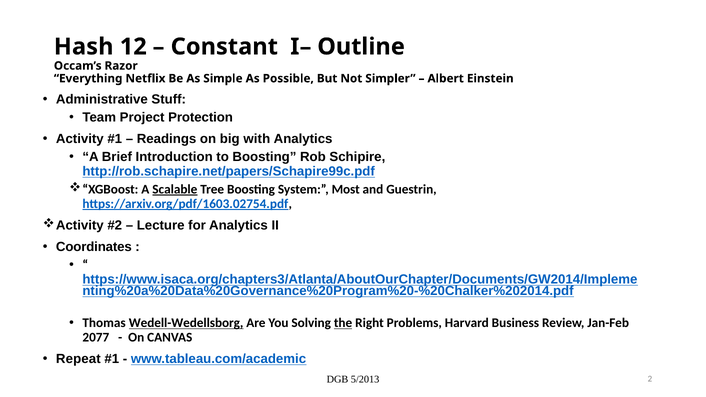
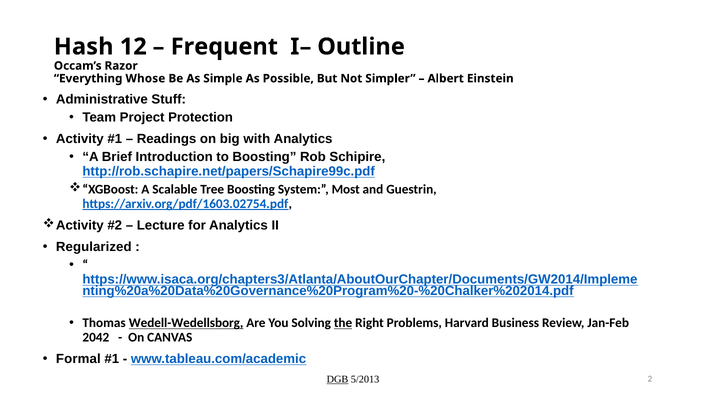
Constant: Constant -> Frequent (224, 47)
Netflix: Netflix -> Whose (145, 78)
Scalable underline: present -> none (175, 189)
Coordinates: Coordinates -> Regularized (94, 247)
2077: 2077 -> 2042 (96, 337)
Repeat: Repeat -> Formal (78, 359)
DGB underline: none -> present (338, 379)
